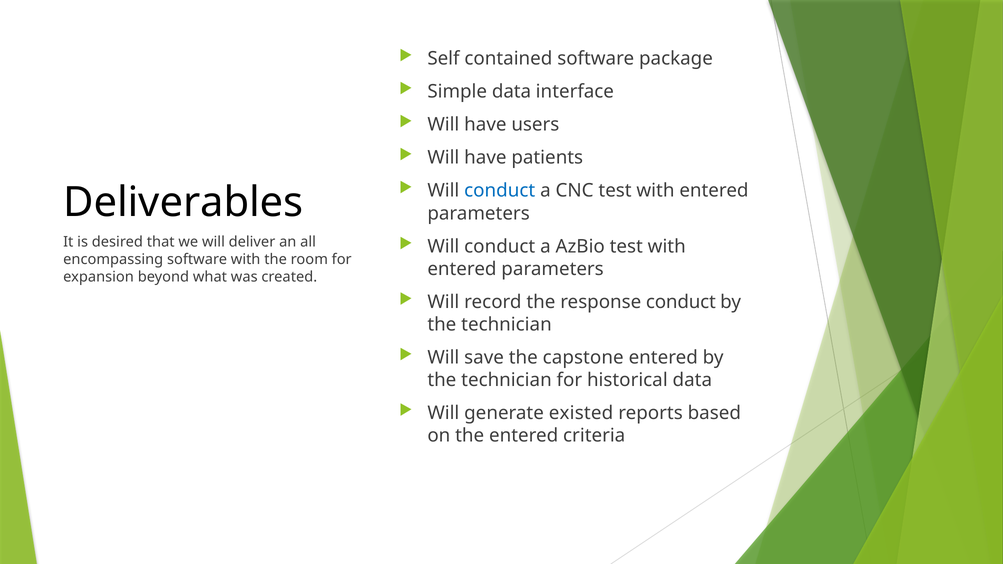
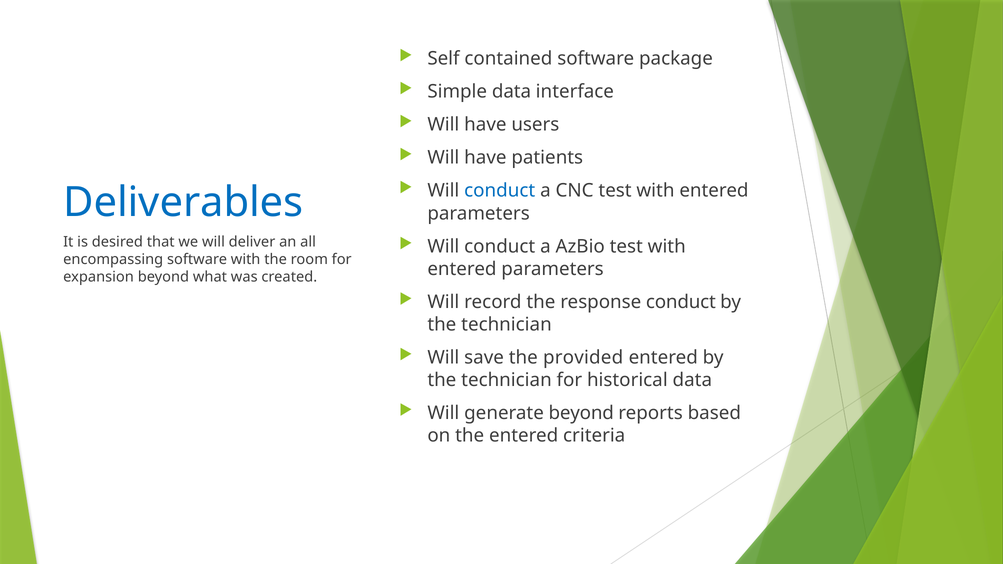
Deliverables colour: black -> blue (183, 203)
capstone: capstone -> provided (583, 358)
generate existed: existed -> beyond (581, 413)
